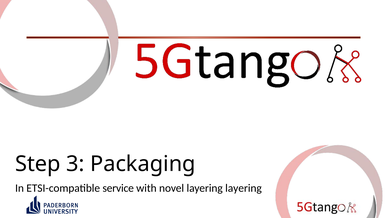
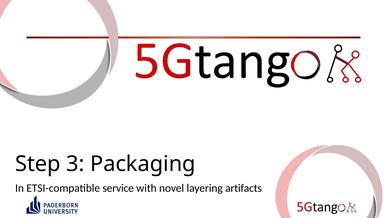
layering layering: layering -> artifacts (244, 188)
